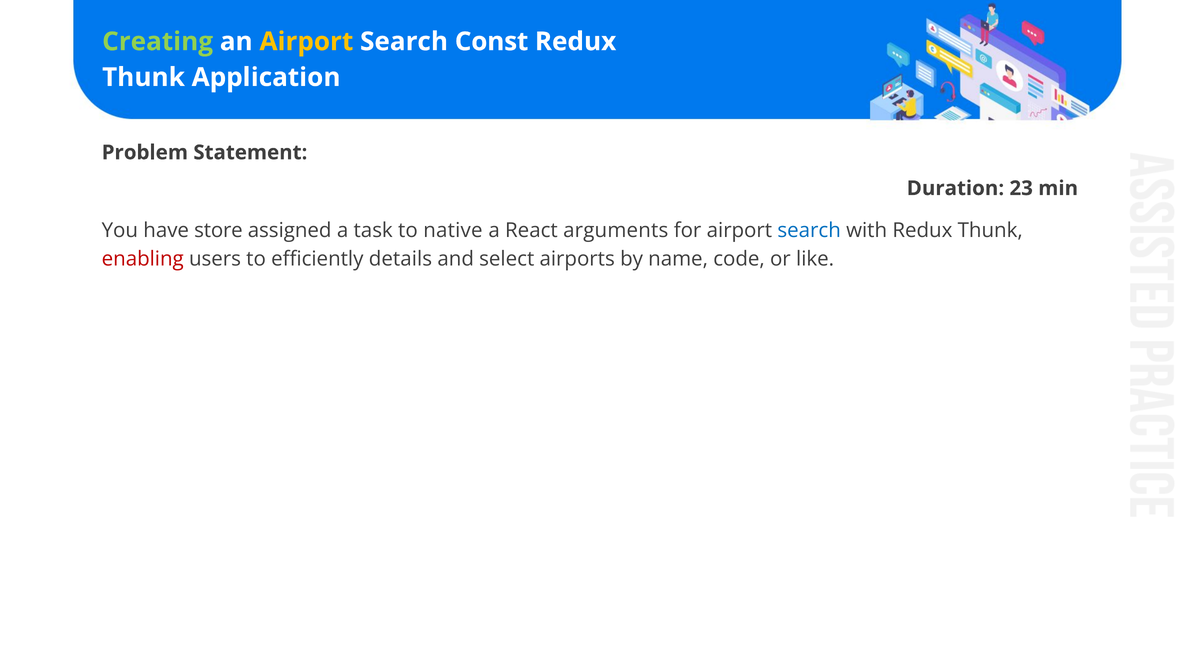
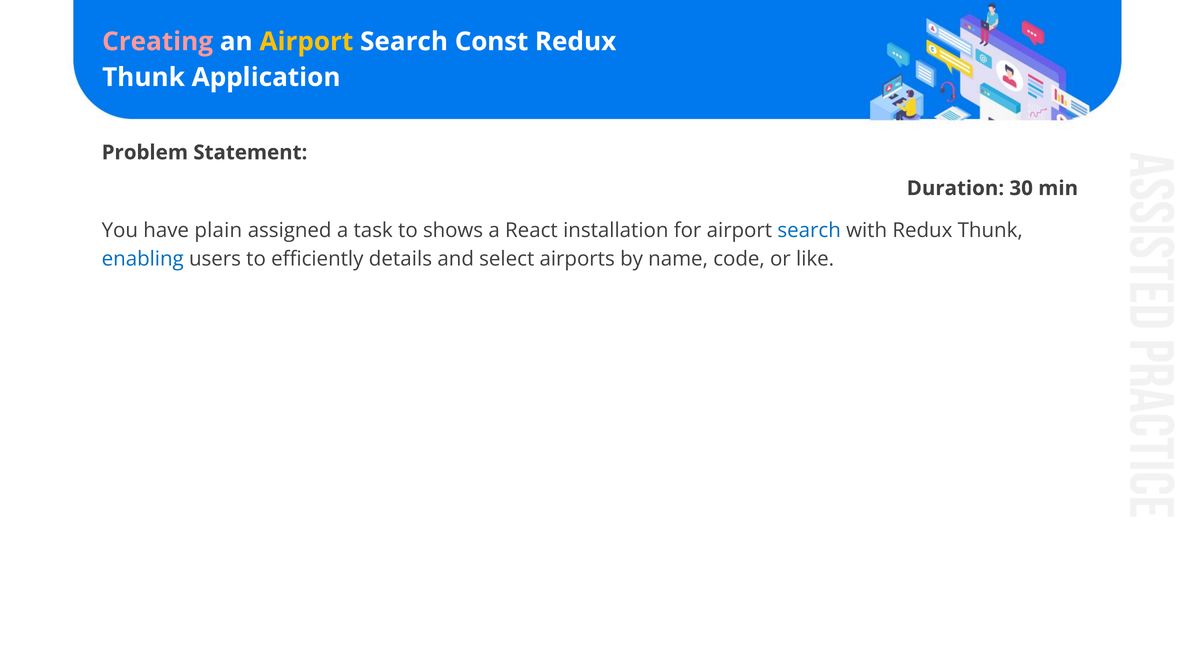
Creating colour: light green -> pink (158, 42)
23: 23 -> 30 (1021, 188)
store: store -> plain (218, 231)
native: native -> shows (453, 231)
arguments: arguments -> installation (616, 231)
enabling colour: red -> blue (143, 259)
